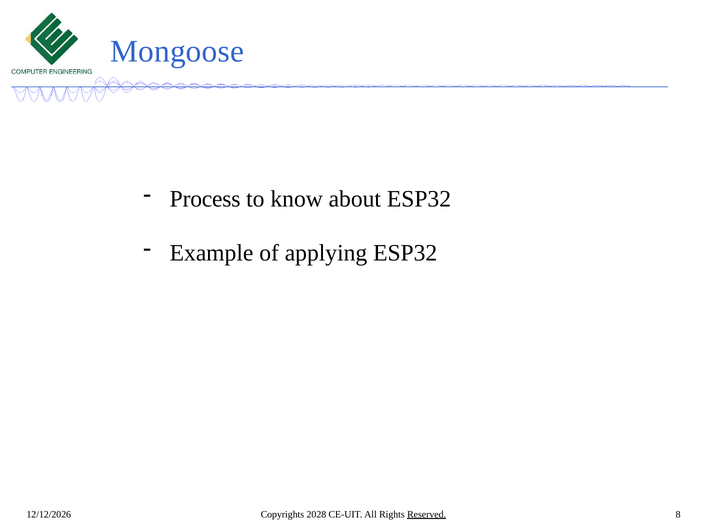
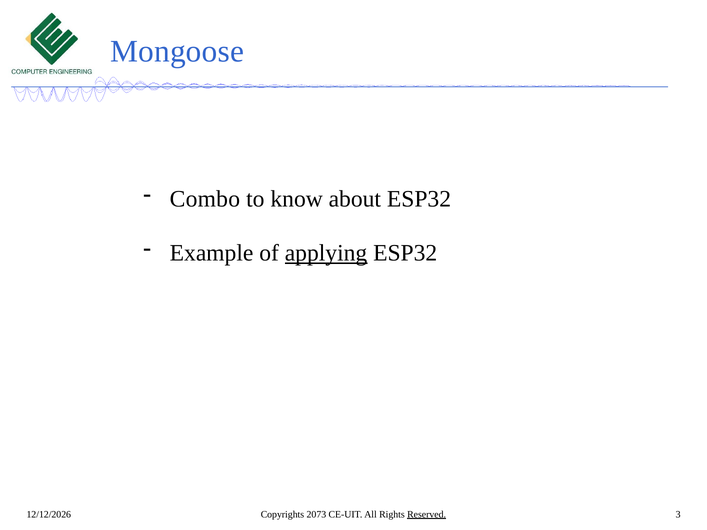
Process: Process -> Combo (205, 199)
applying underline: none -> present (326, 253)
2028: 2028 -> 2073 (316, 515)
8: 8 -> 3 (678, 515)
